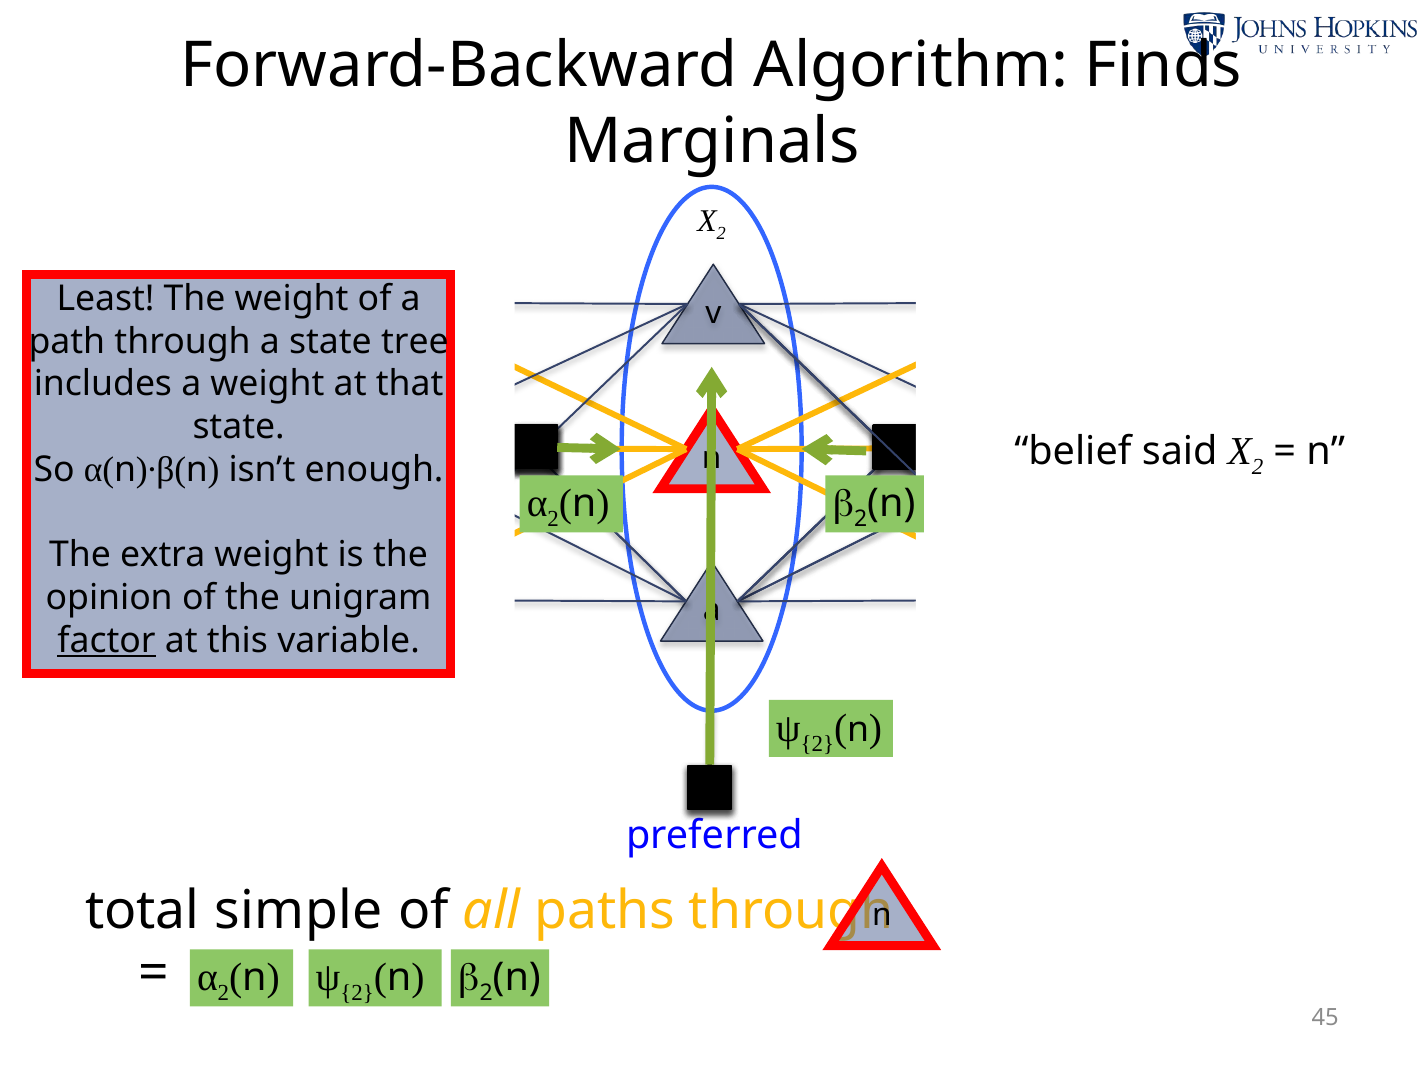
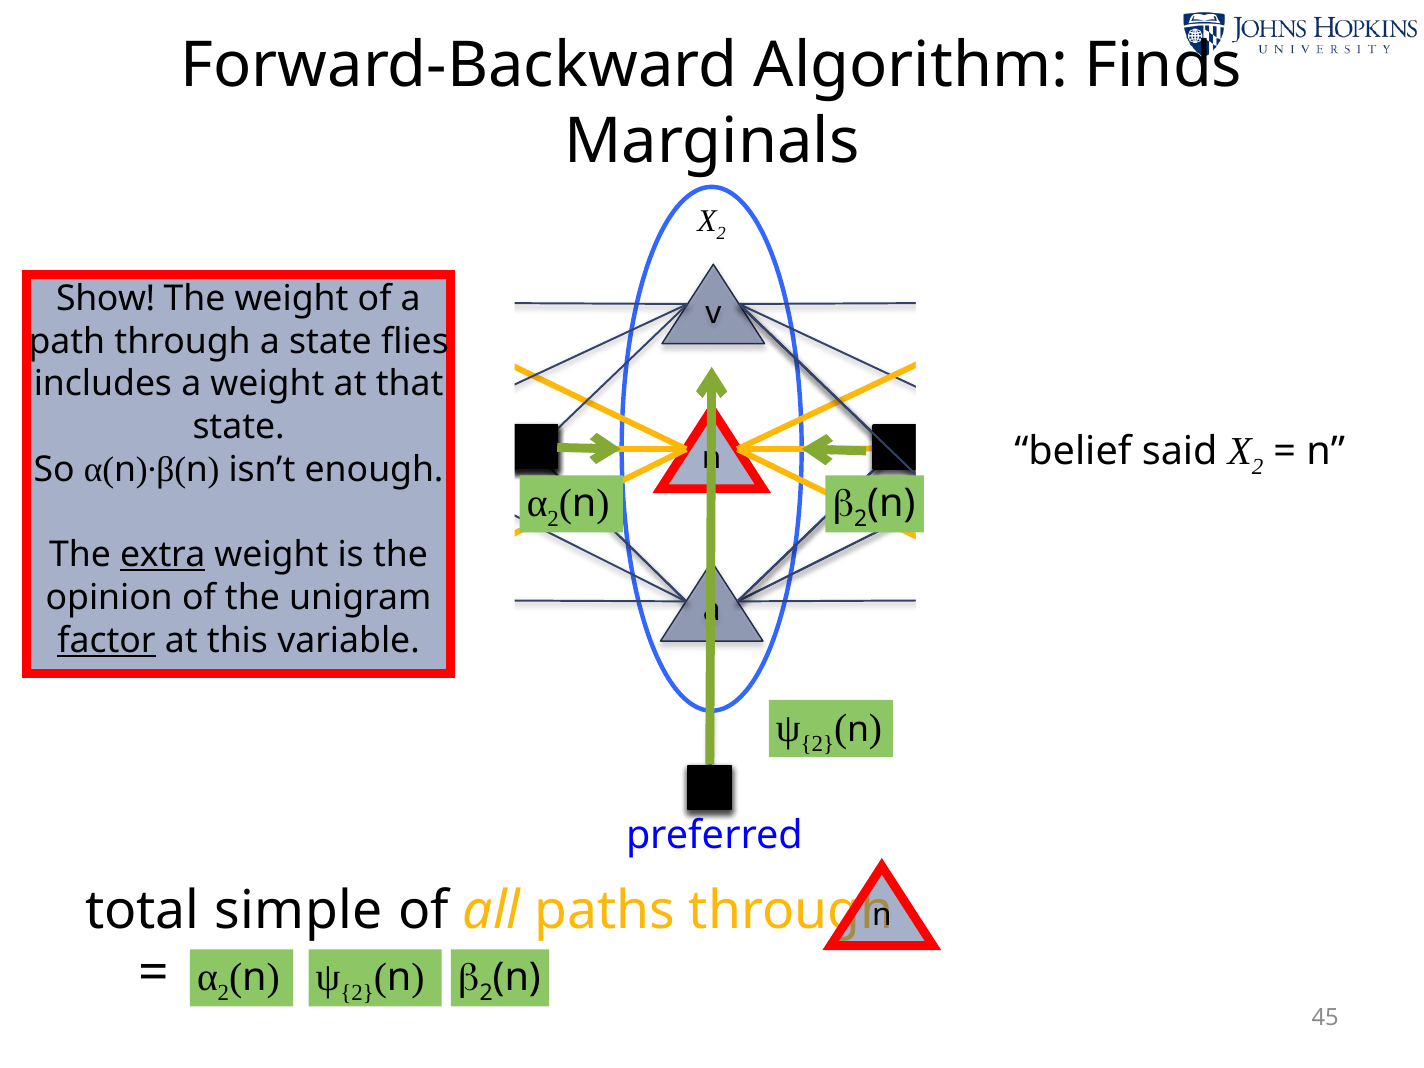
Least: Least -> Show (106, 299)
tree: tree -> flies (415, 341)
extra underline: none -> present (163, 555)
